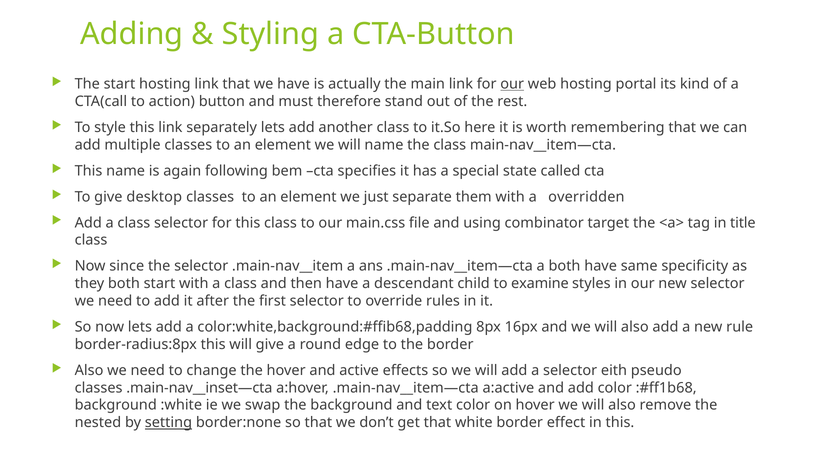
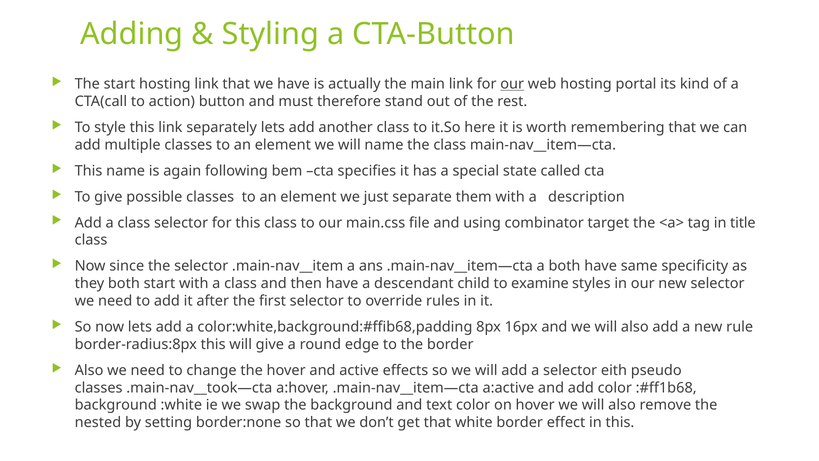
desktop: desktop -> possible (154, 197)
overridden: overridden -> description (586, 197)
.main-nav__inset—cta: .main-nav__inset—cta -> .main-nav__took—cta (199, 388)
setting underline: present -> none (168, 422)
